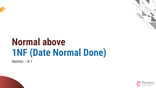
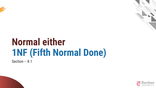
above: above -> either (54, 42)
Date: Date -> Fifth (40, 52)
